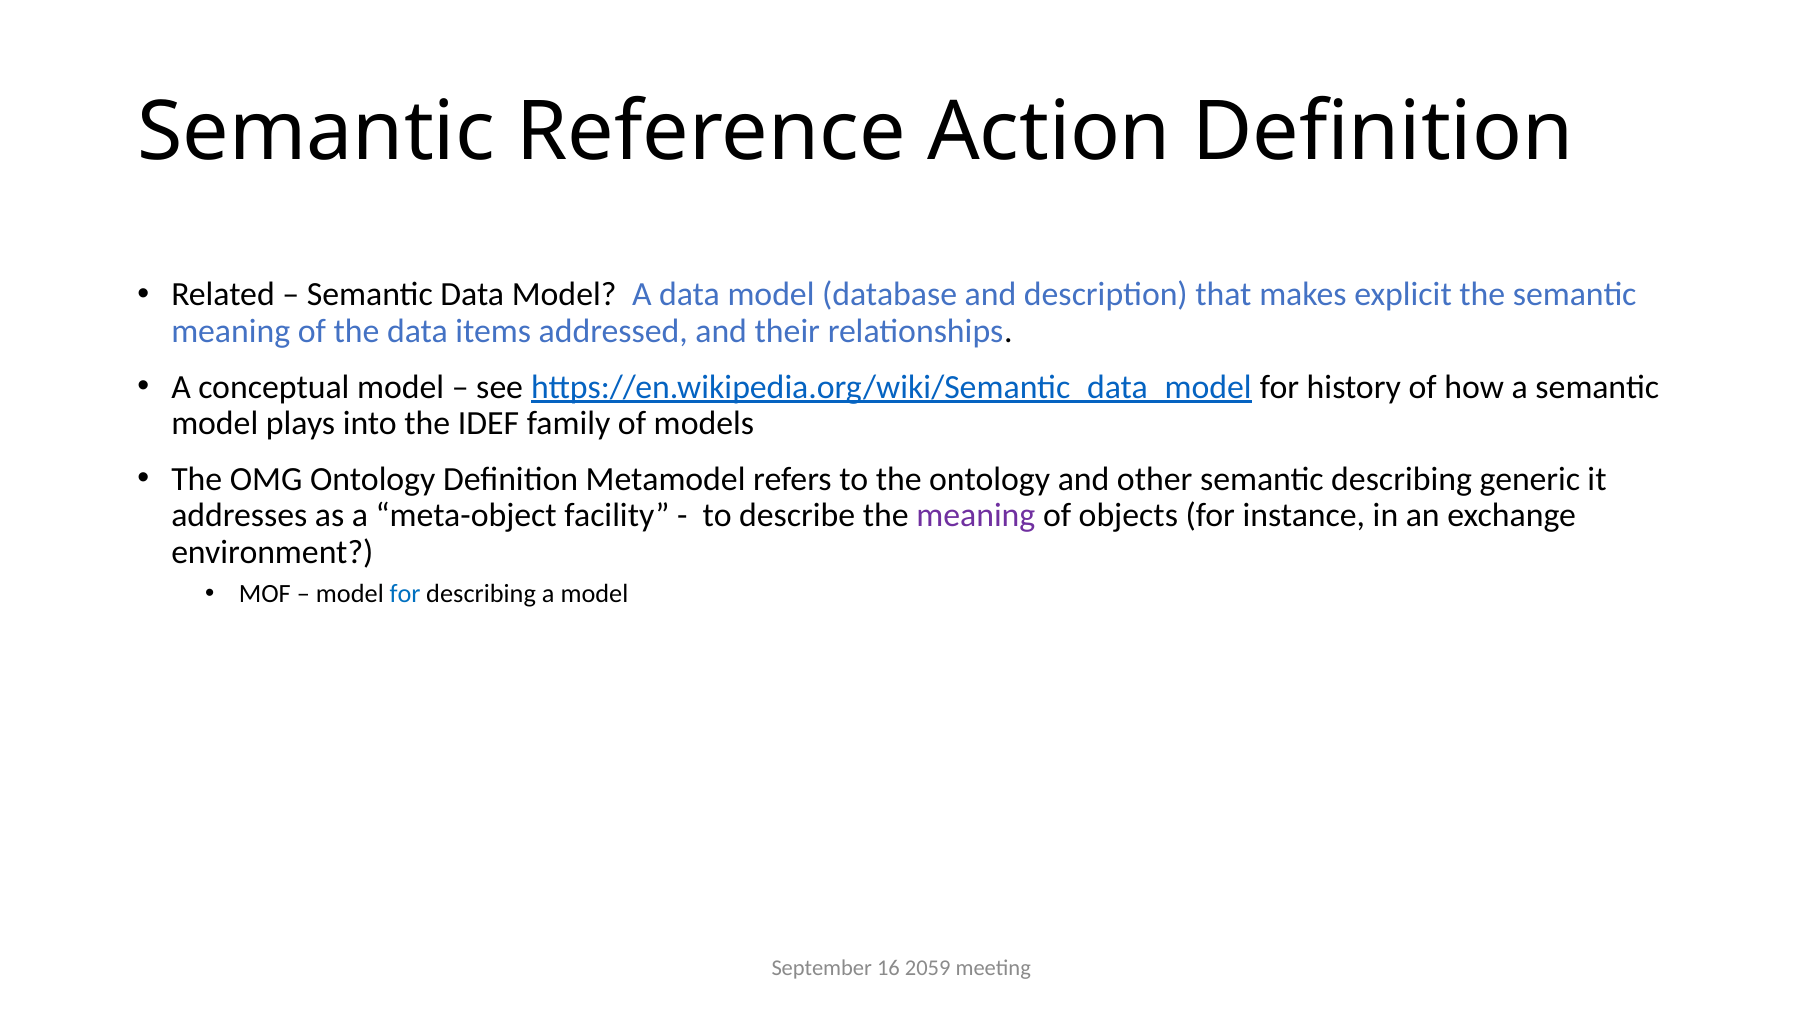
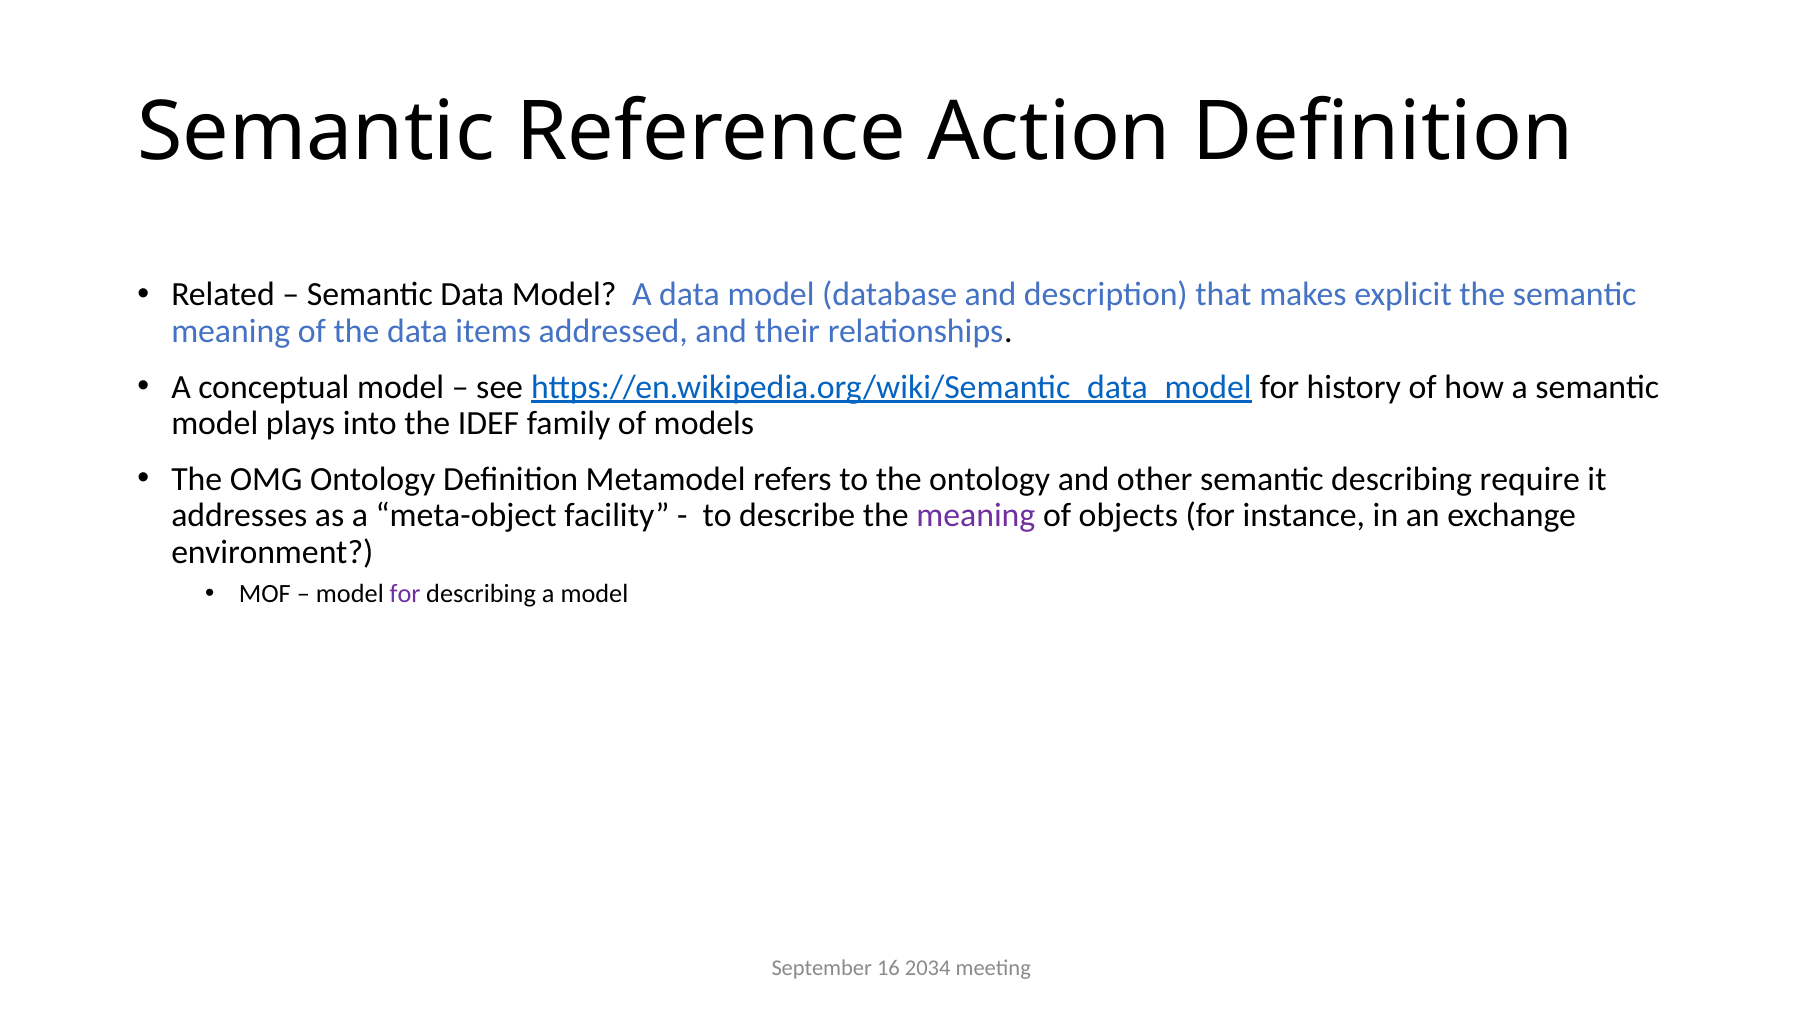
generic: generic -> require (1530, 479)
for colour: blue -> purple (405, 594)
2059: 2059 -> 2034 (928, 968)
